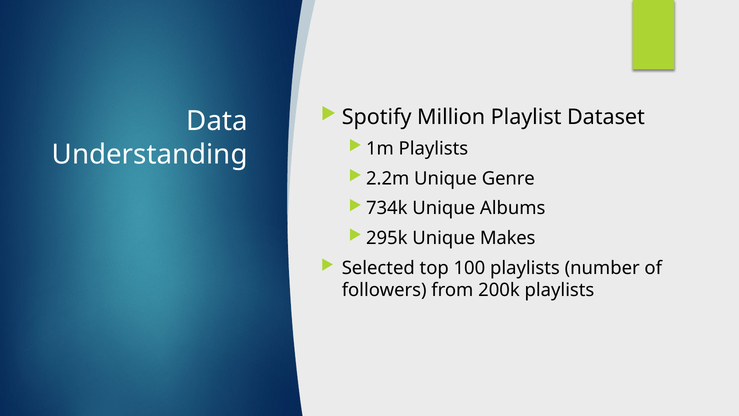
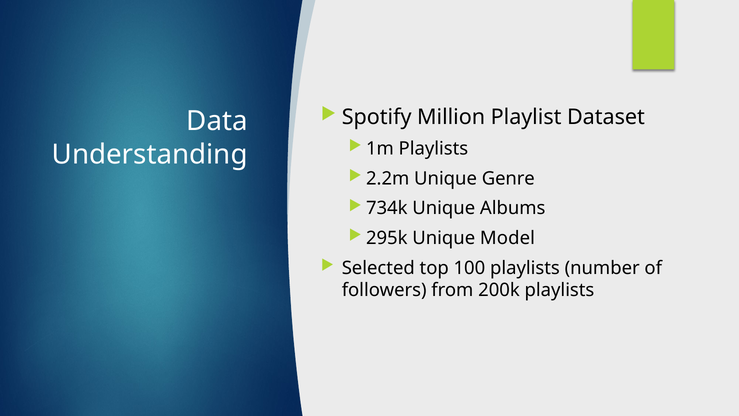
Makes: Makes -> Model (507, 238)
